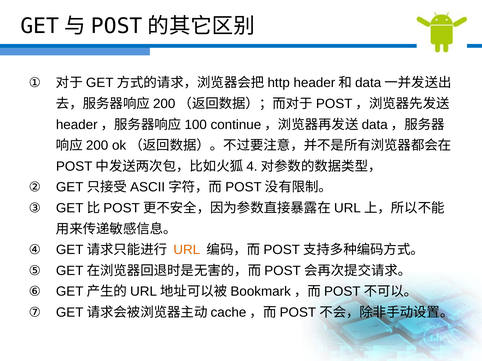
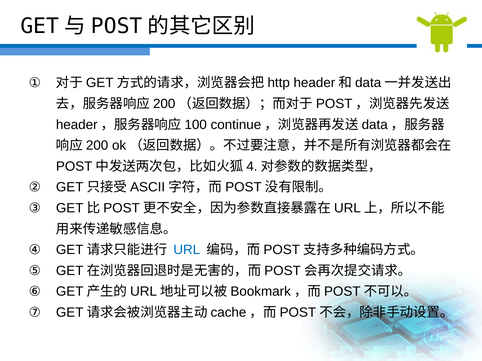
URL colour: orange -> blue (187, 250)
